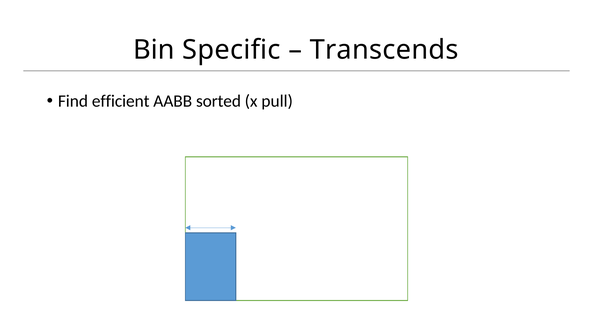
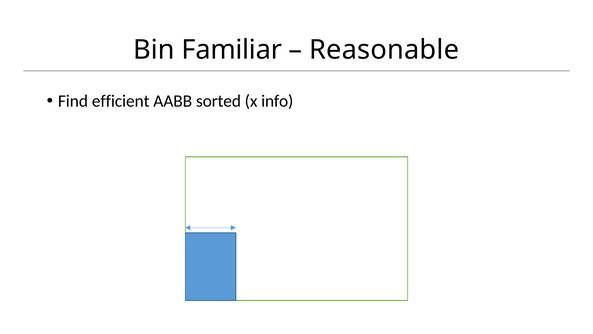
Specific: Specific -> Familiar (232, 50)
Transcends: Transcends -> Reasonable (384, 50)
pull: pull -> info (277, 101)
